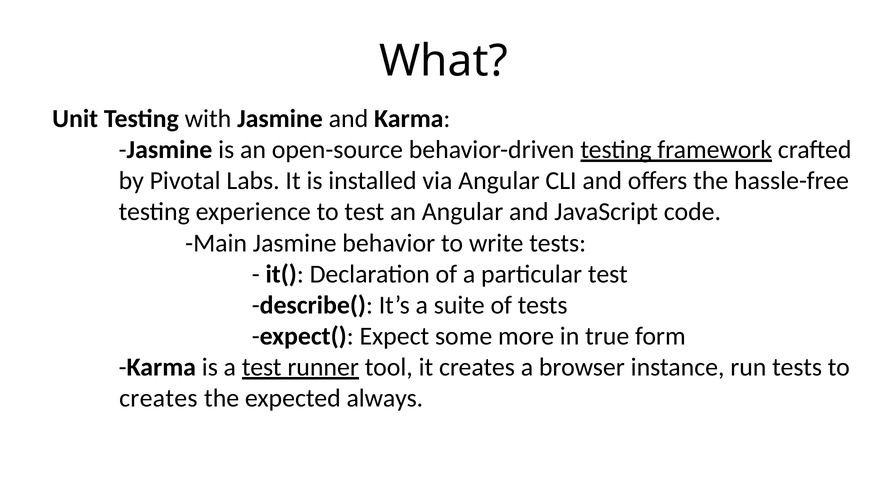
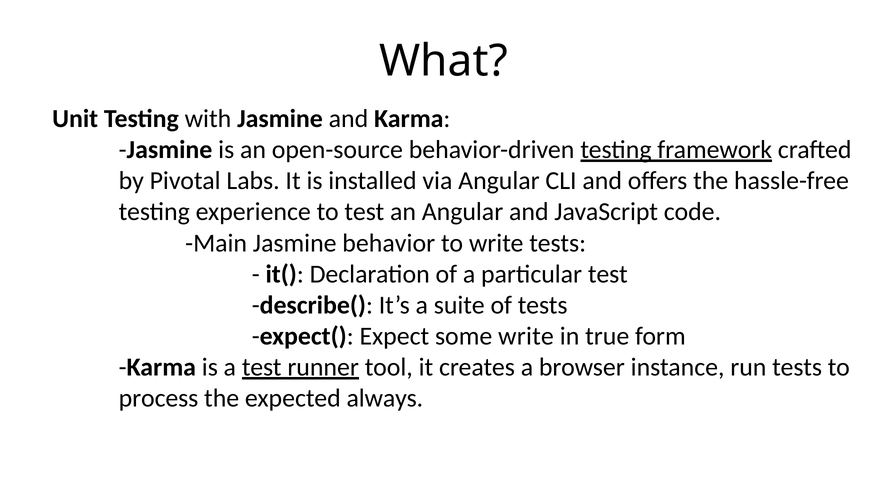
some more: more -> write (526, 336)
creates: creates -> process (159, 398)
